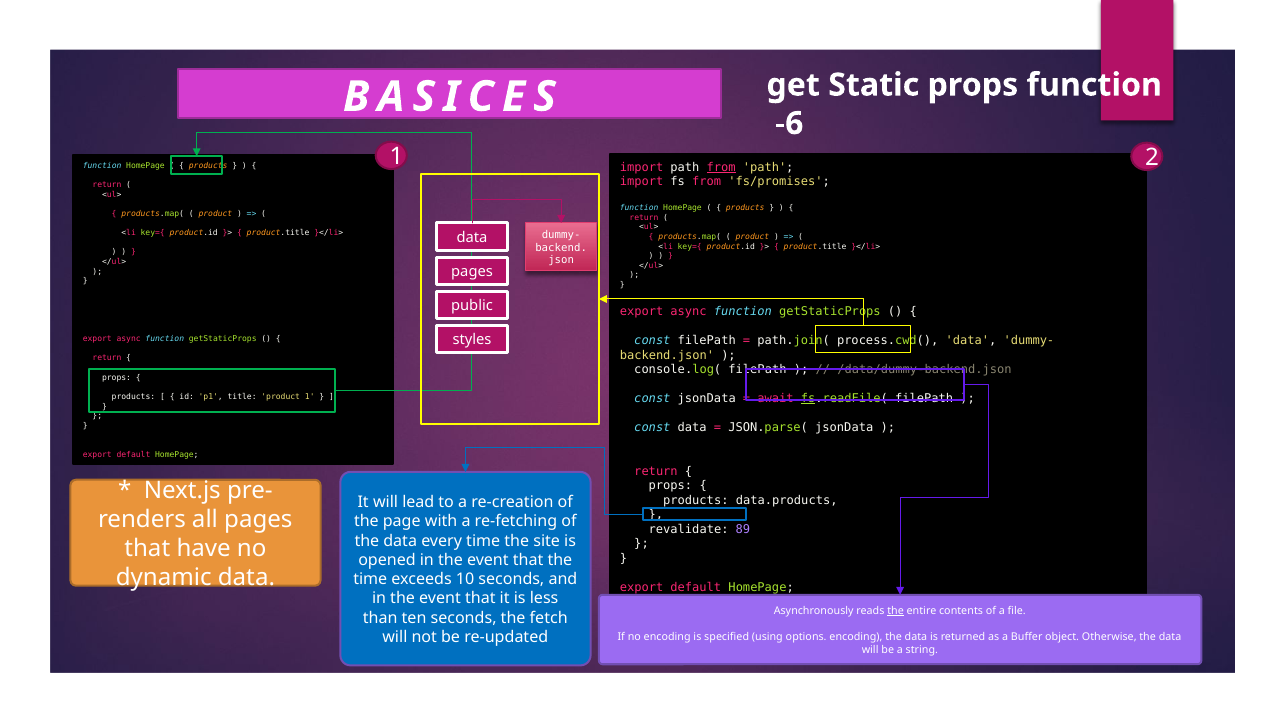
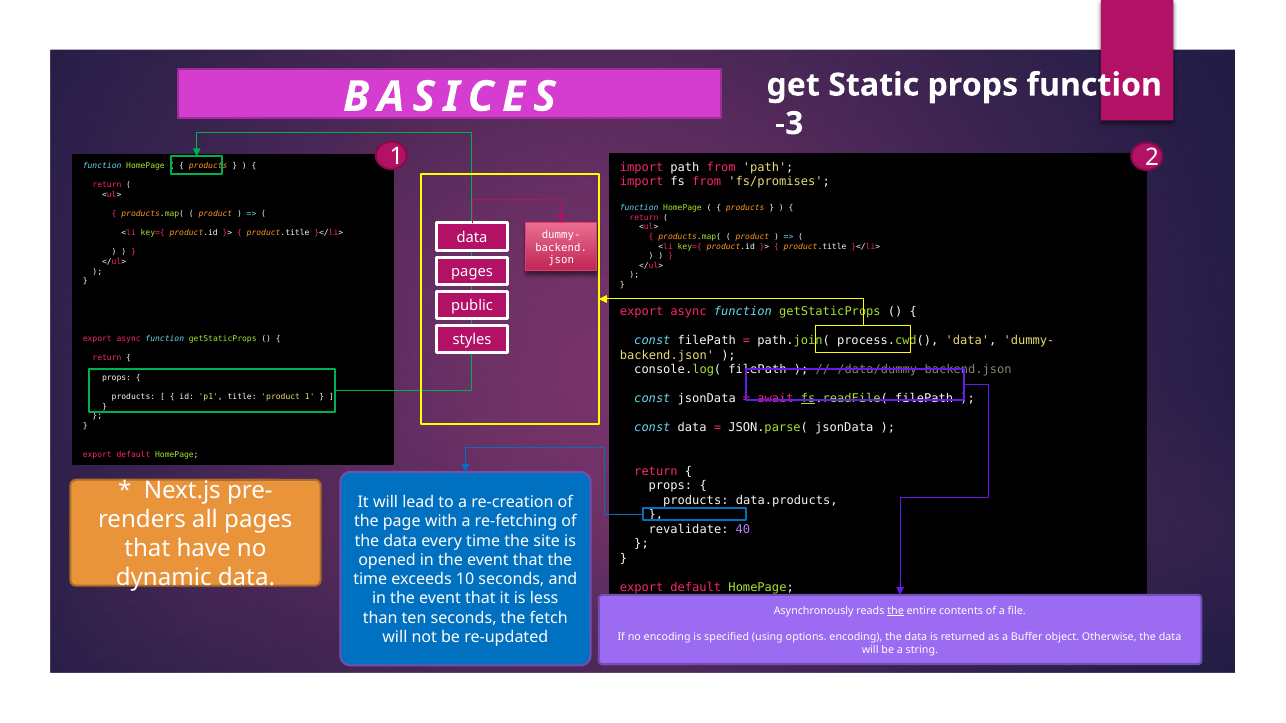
-6: -6 -> -3 (789, 124)
from underline: present -> none (721, 167)
89: 89 -> 40 (743, 530)
